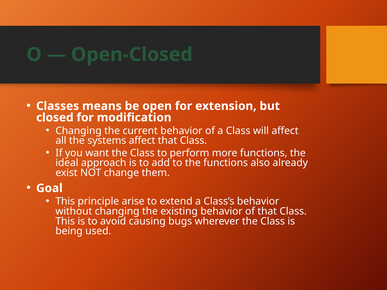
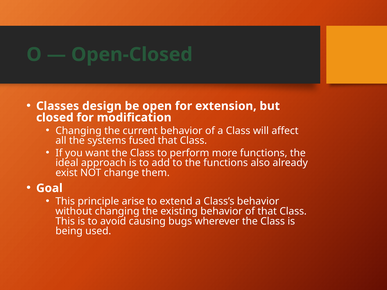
means: means -> design (102, 106)
systems affect: affect -> fused (142, 141)
